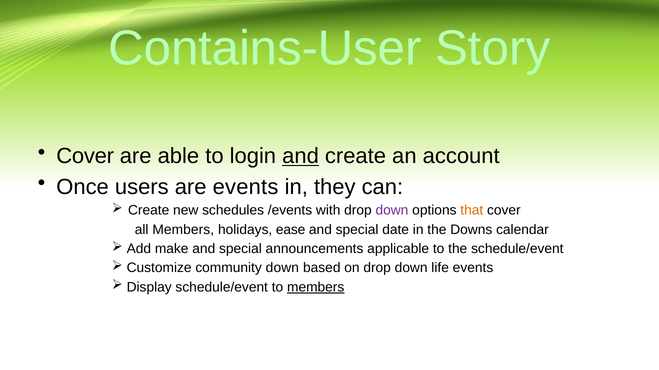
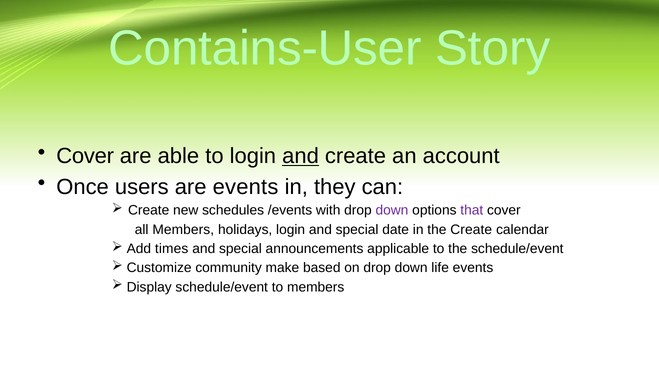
that colour: orange -> purple (472, 211)
holidays ease: ease -> login (291, 230)
the Downs: Downs -> Create (471, 230)
make: make -> times (172, 249)
community down: down -> make (282, 268)
members underline: present -> none (316, 288)
